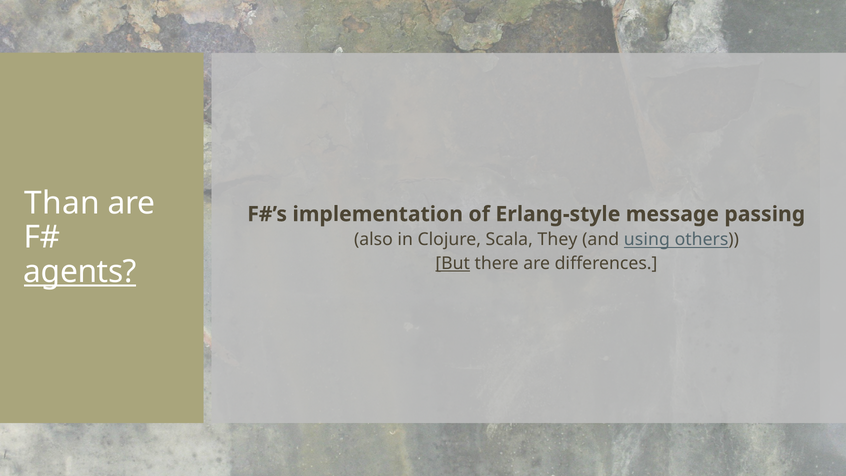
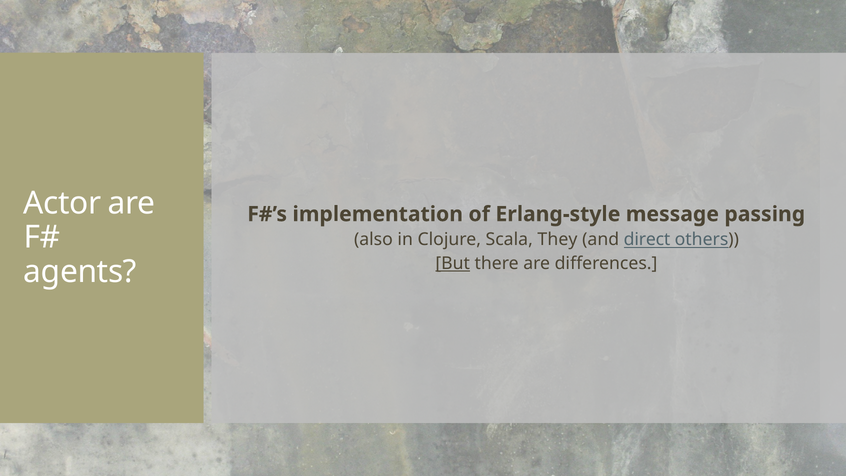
Than: Than -> Actor (62, 203)
using: using -> direct (647, 239)
agents underline: present -> none (80, 272)
